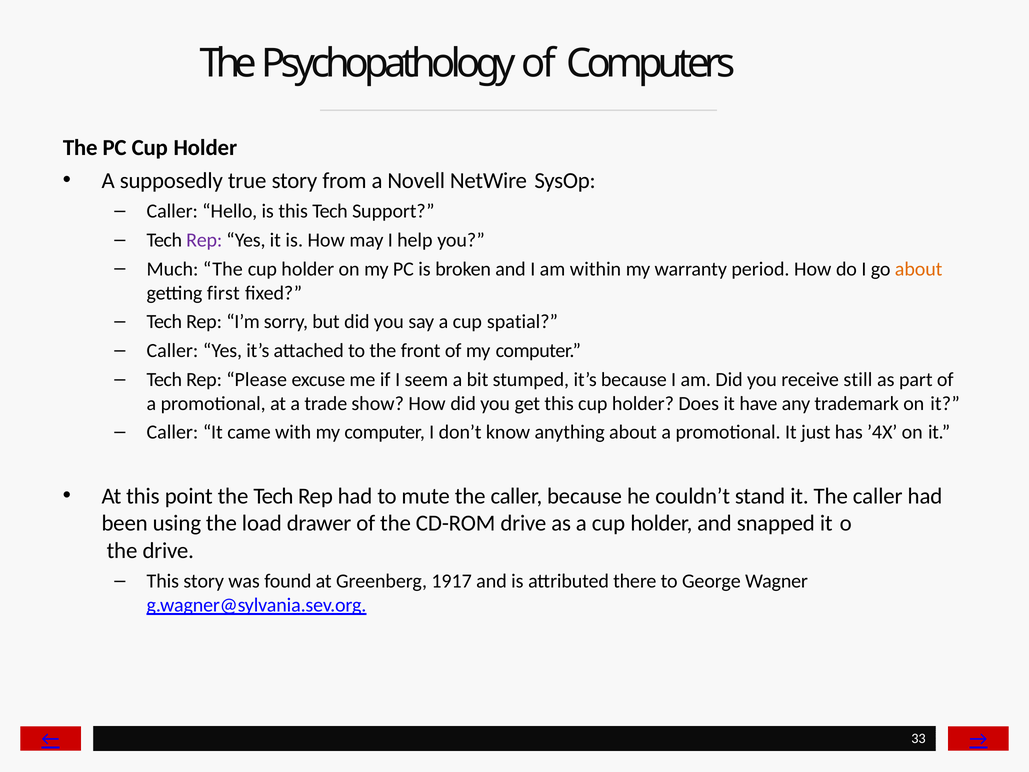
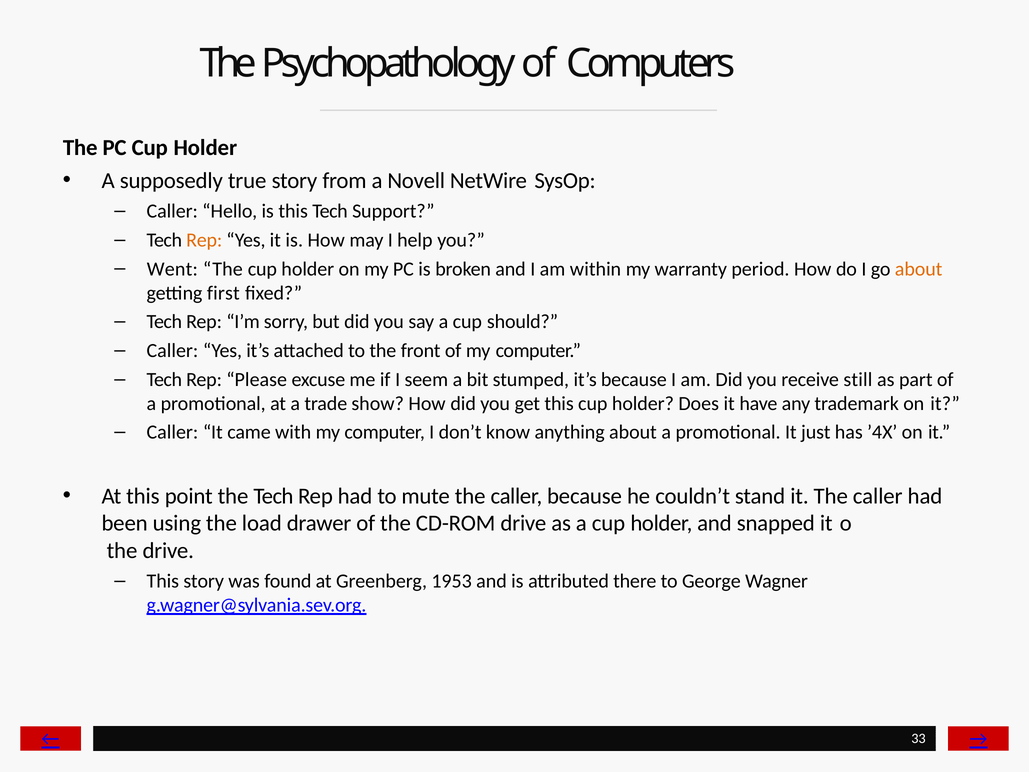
Rep colour: purple -> orange (204, 240)
Much: Much -> Went (172, 269)
spatial: spatial -> should (523, 322)
1917: 1917 -> 1953 (452, 581)
